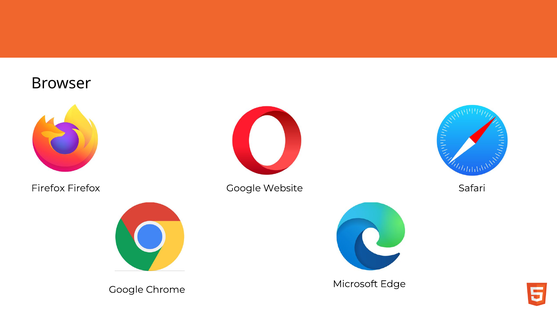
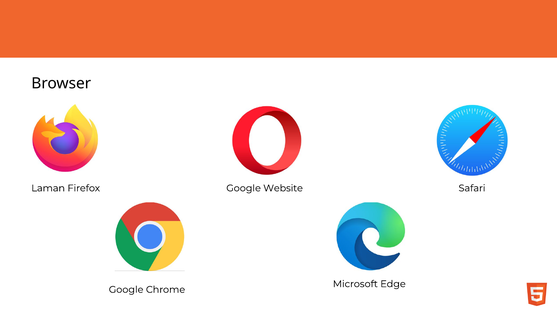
Firefox: Firefox -> Laman (48, 188)
